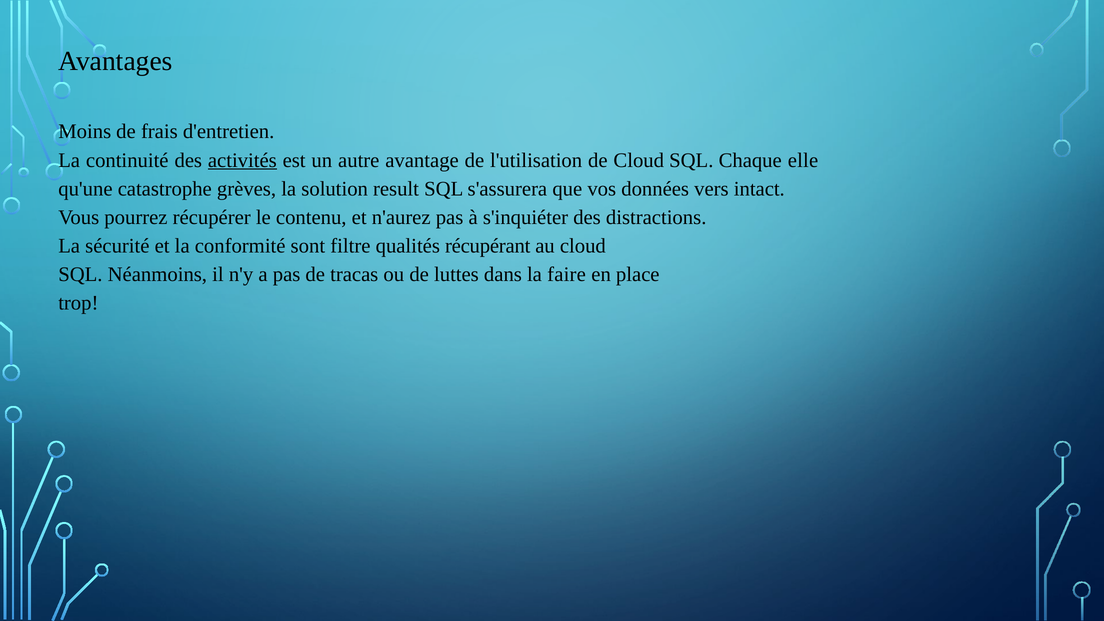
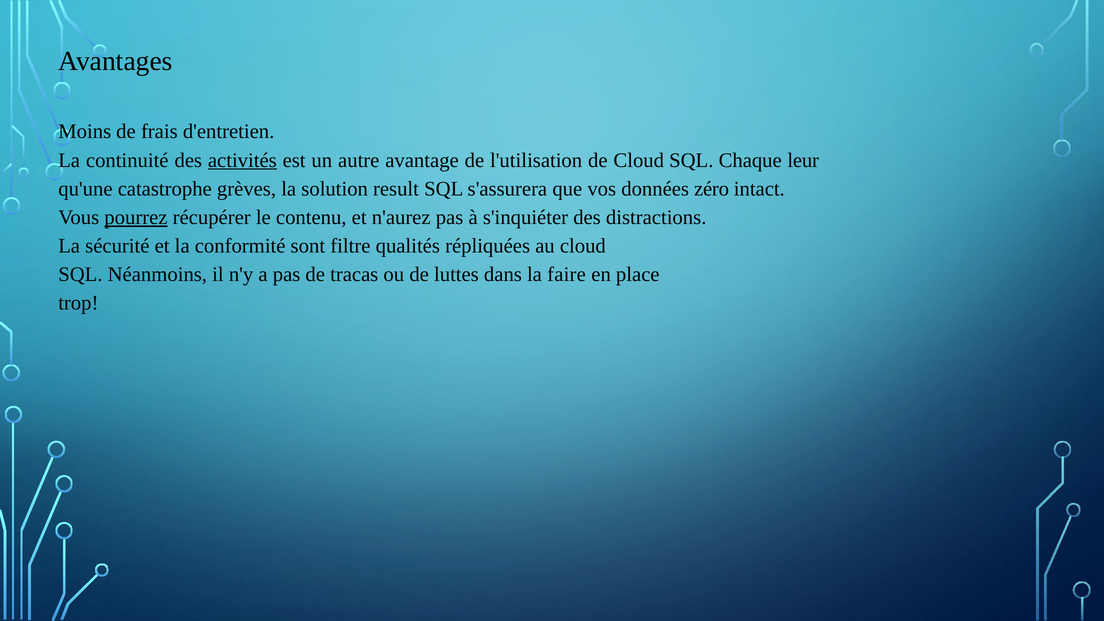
elle: elle -> leur (803, 160)
vers: vers -> zéro (712, 189)
pourrez underline: none -> present (136, 217)
récupérant: récupérant -> répliquées (488, 246)
